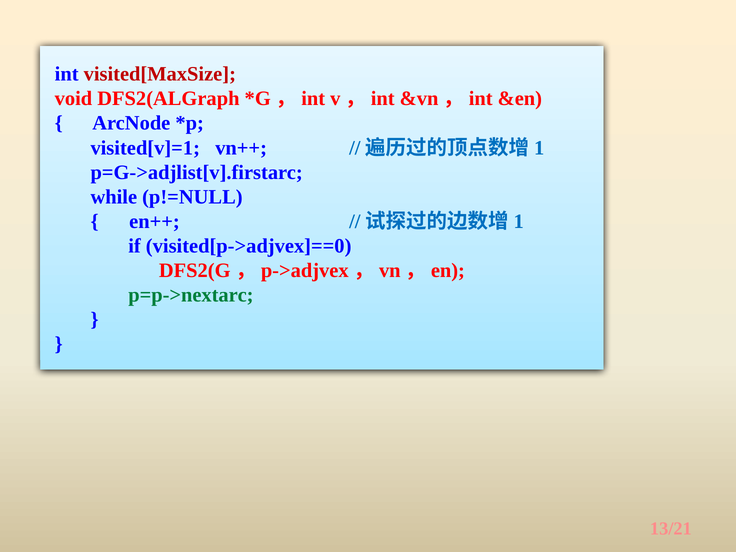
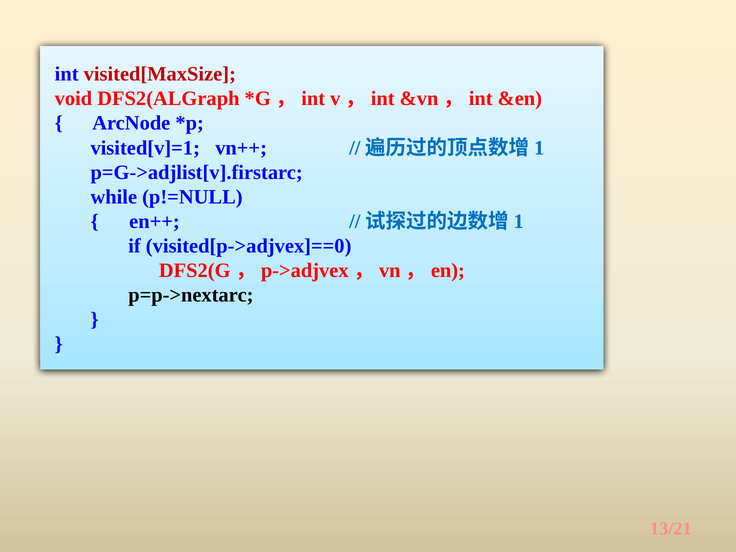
p=p->nextarc colour: green -> black (191, 295)
